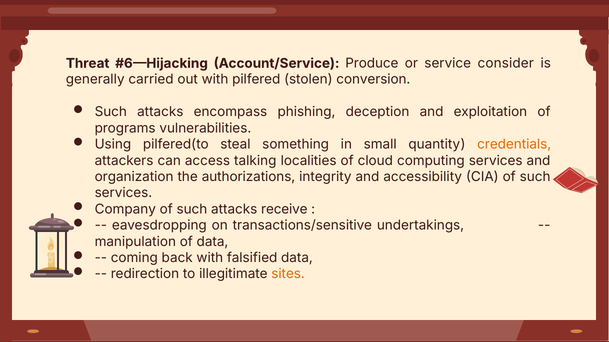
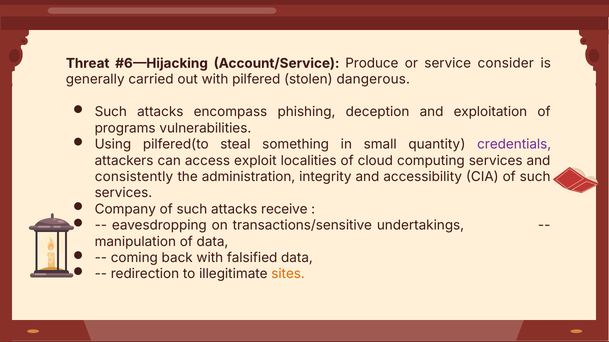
conversion: conversion -> dangerous (373, 80)
credentials colour: orange -> purple (514, 145)
talking: talking -> exploit (255, 161)
organization: organization -> consistently (134, 177)
authorizations: authorizations -> administration (249, 177)
